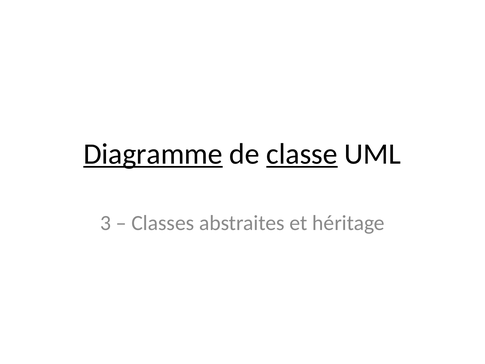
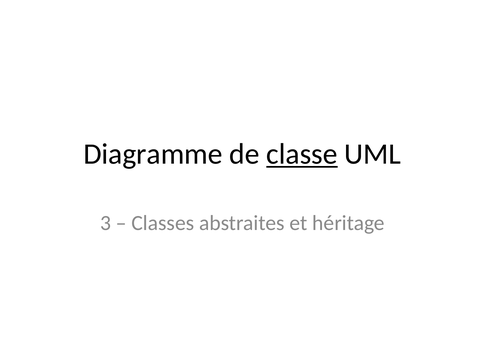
Diagramme underline: present -> none (153, 154)
